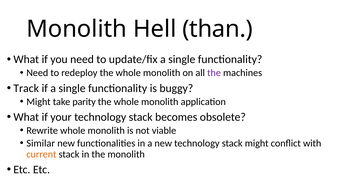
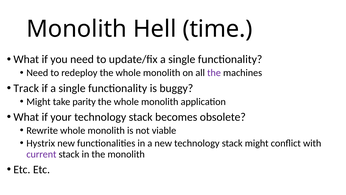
than: than -> time (218, 29)
Similar: Similar -> Hystrix (41, 143)
current colour: orange -> purple (41, 154)
